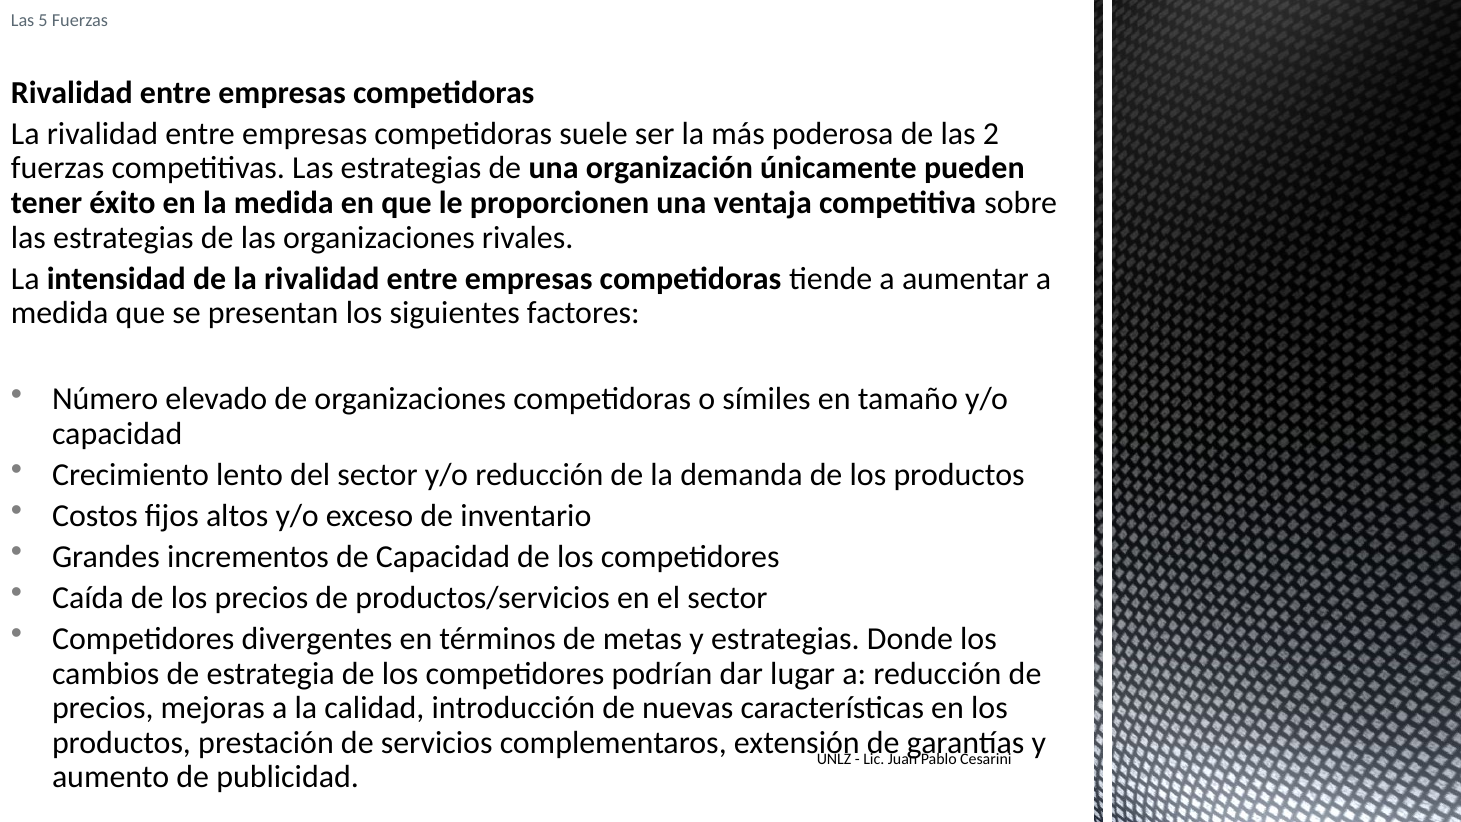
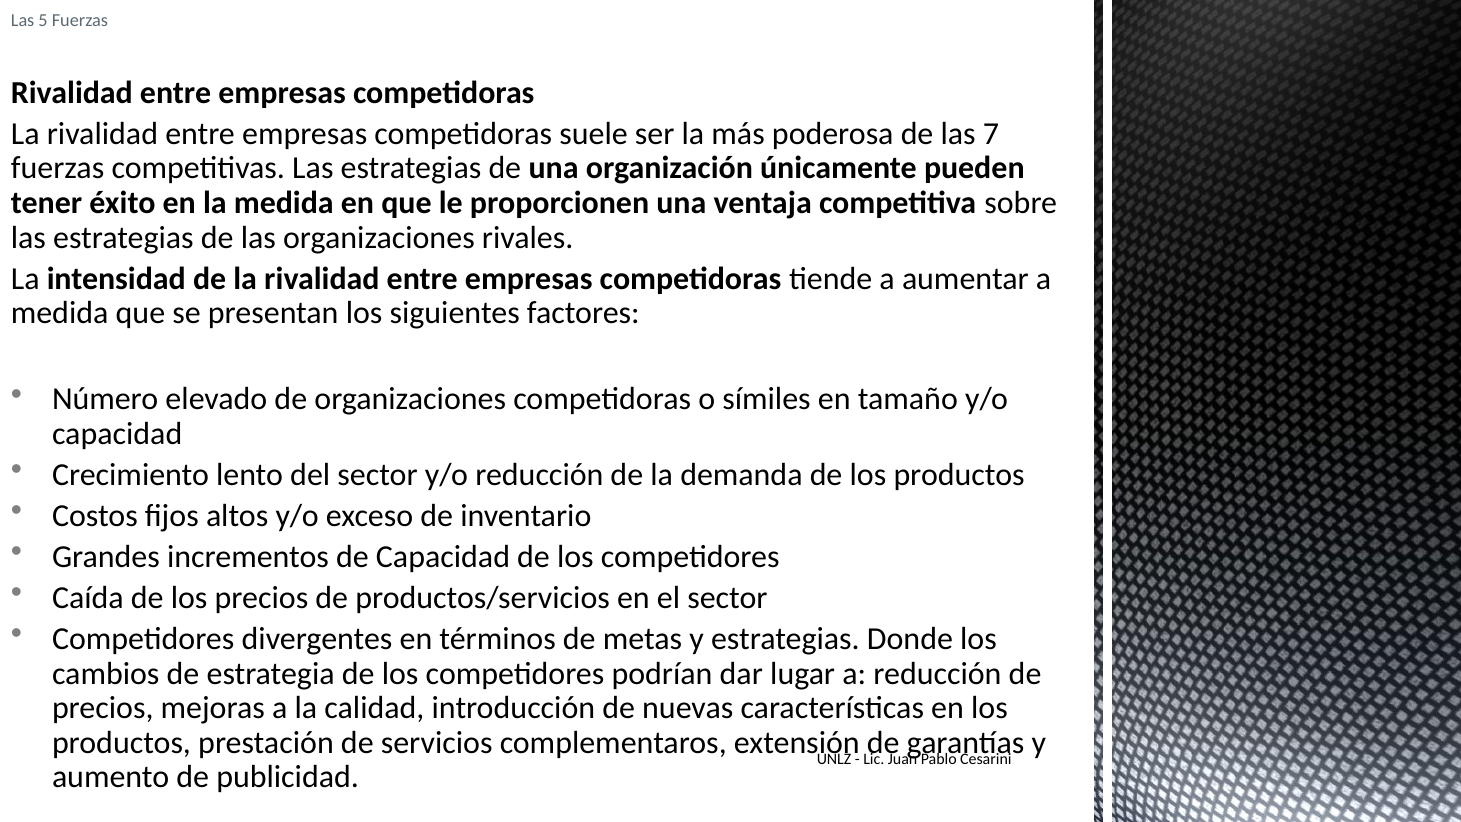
2: 2 -> 7 (991, 134)
